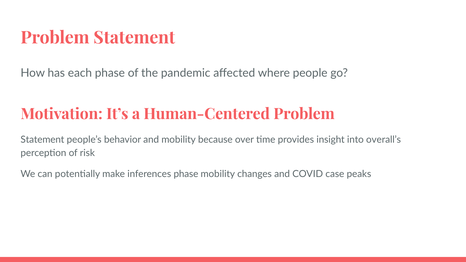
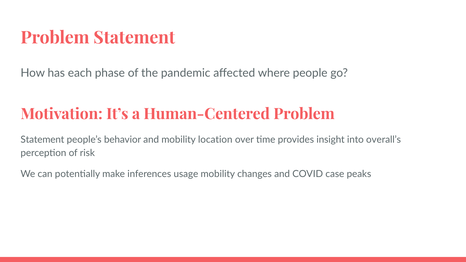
because: because -> location (215, 140)
inferences phase: phase -> usage (186, 174)
